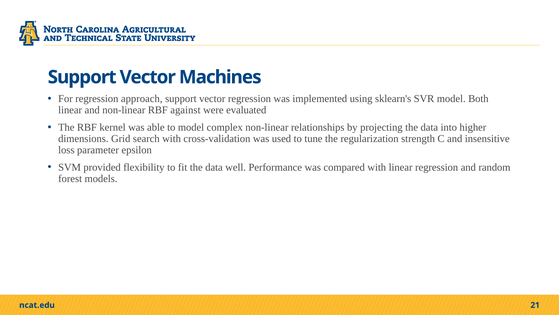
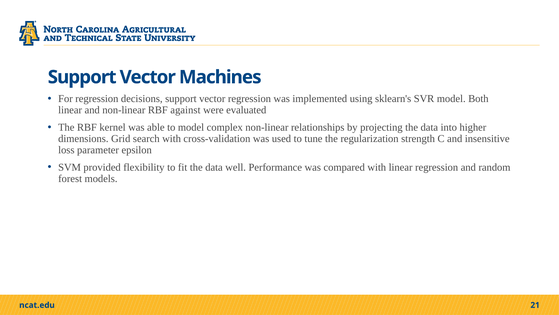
approach: approach -> decisions (142, 99)
